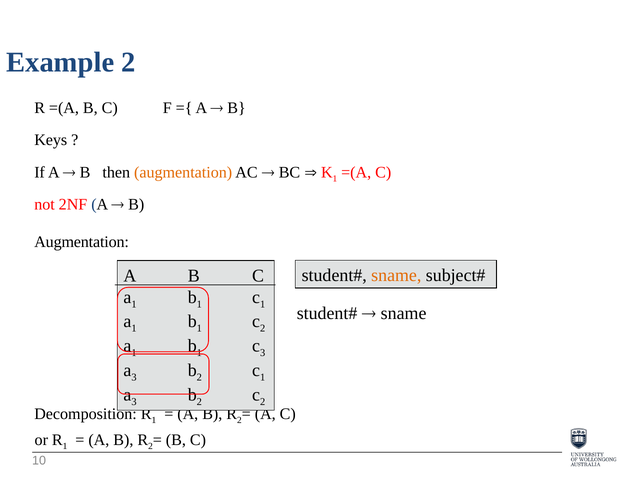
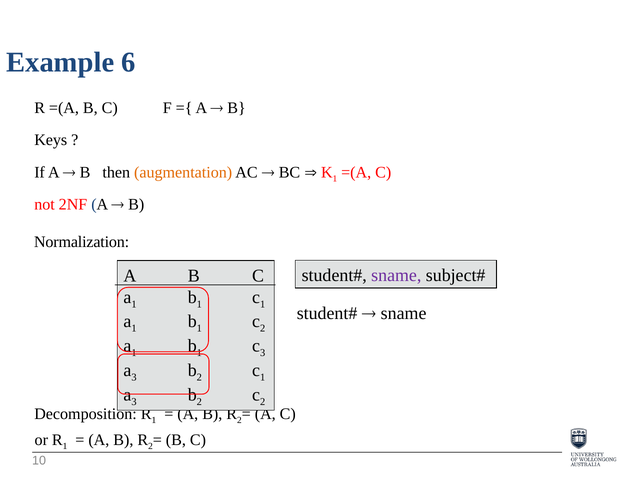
Example 2: 2 -> 6 (129, 62)
Augmentation: Augmentation -> Normalization (82, 242)
sname colour: orange -> purple (396, 275)
